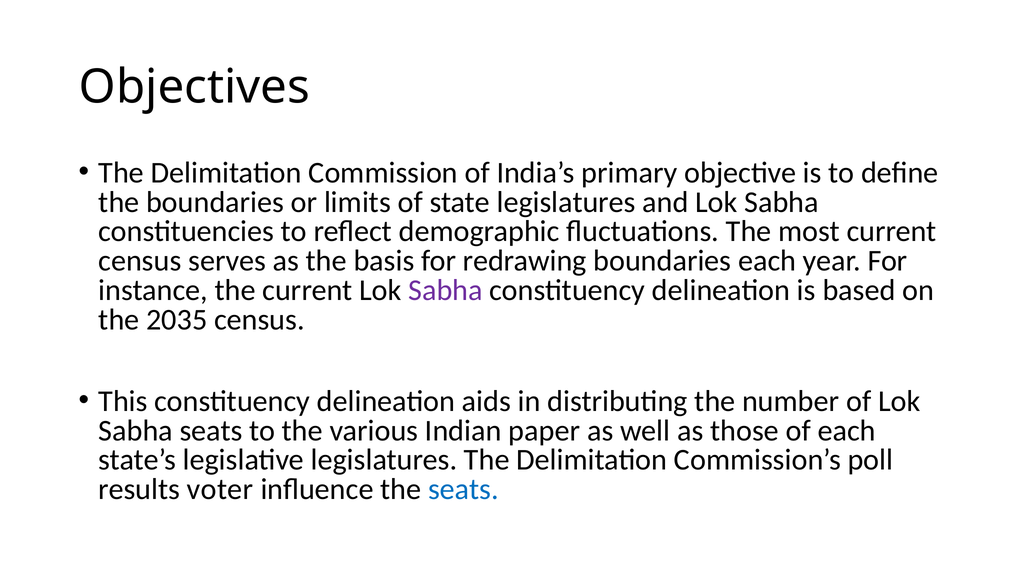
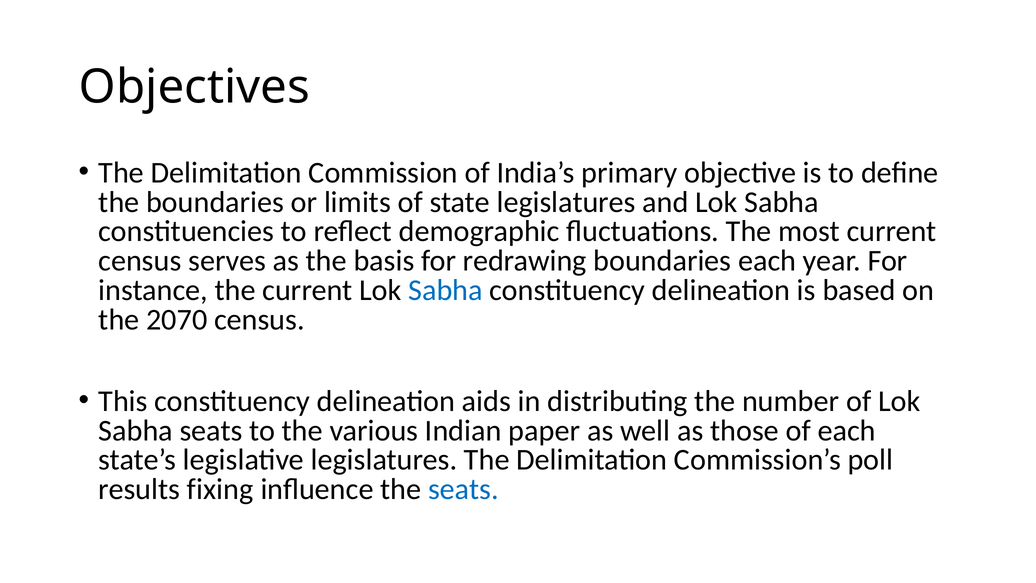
Sabha colour: purple -> blue (445, 290)
2035: 2035 -> 2070 (177, 320)
voter: voter -> fixing (220, 489)
